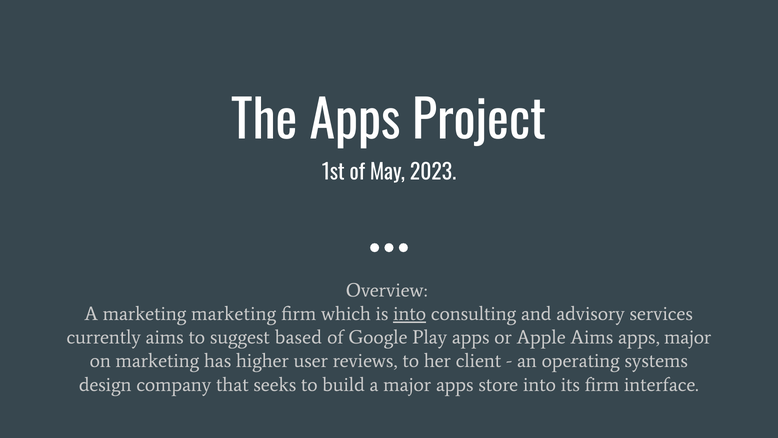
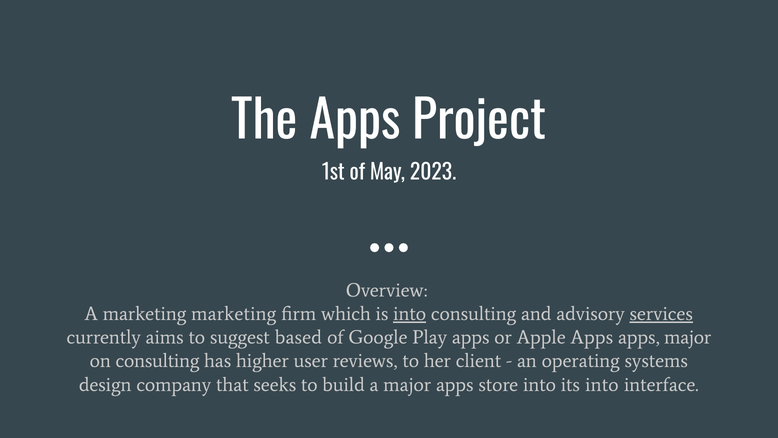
services underline: none -> present (661, 314)
Apple Aims: Aims -> Apps (592, 337)
on marketing: marketing -> consulting (158, 361)
its firm: firm -> into (602, 384)
